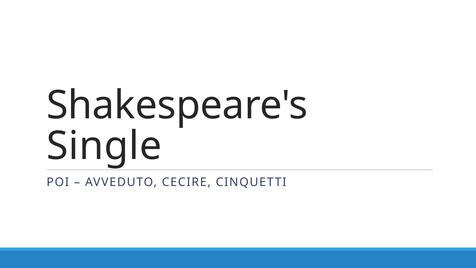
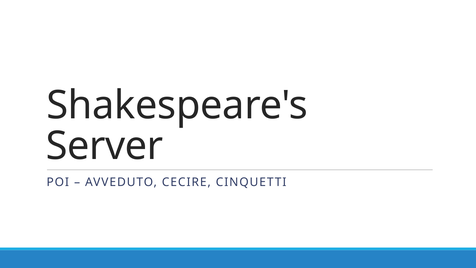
Single: Single -> Server (104, 146)
